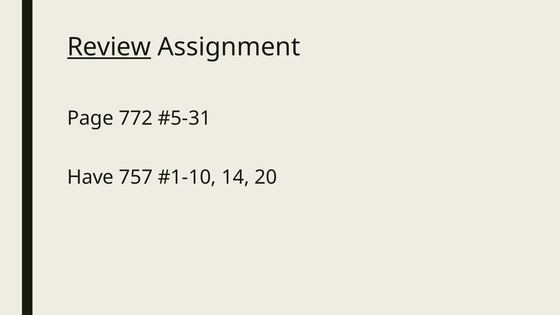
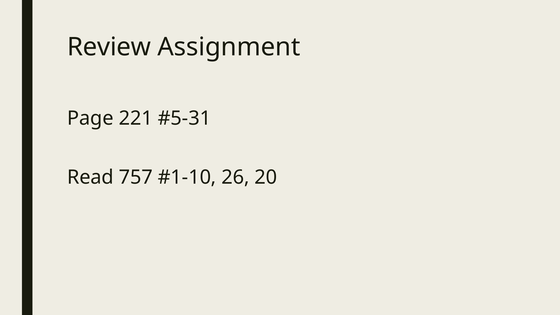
Review underline: present -> none (109, 47)
772: 772 -> 221 (136, 118)
Have: Have -> Read (90, 177)
14: 14 -> 26 (235, 177)
